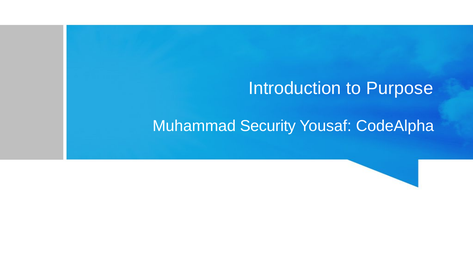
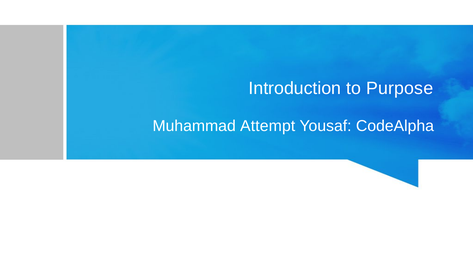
Security: Security -> Attempt (268, 126)
